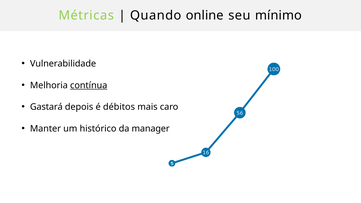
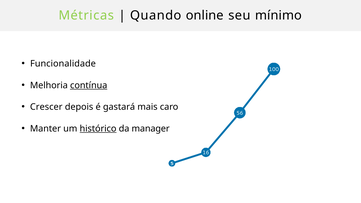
Vulnerabilidade: Vulnerabilidade -> Funcionalidade (63, 64)
Gastará: Gastará -> Crescer (46, 107)
débitos: débitos -> gastará (119, 107)
histórico underline: none -> present (98, 129)
